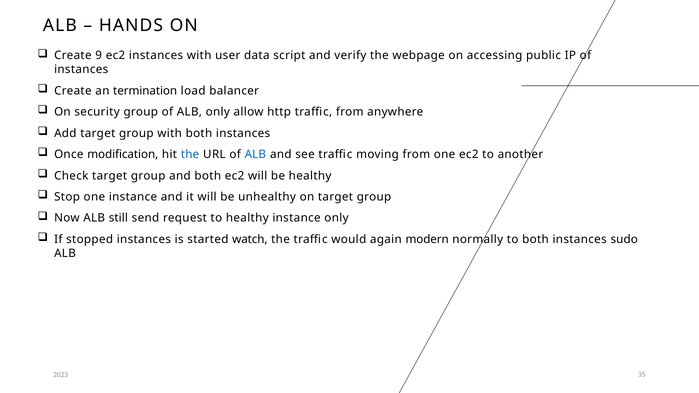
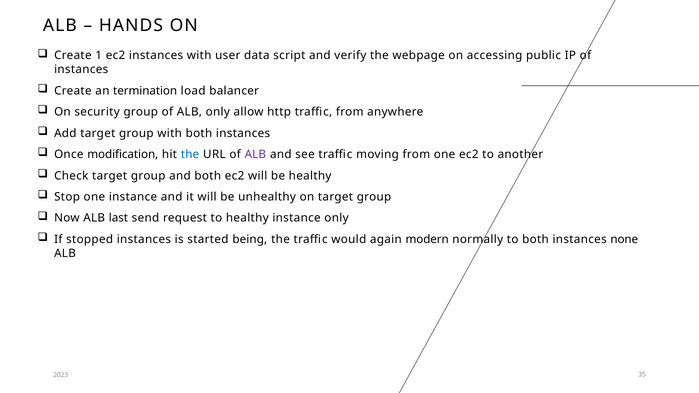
9: 9 -> 1 (99, 56)
ALB colour: blue -> purple (255, 155)
still: still -> last (118, 218)
watch: watch -> being (250, 239)
sudo: sudo -> none (624, 239)
